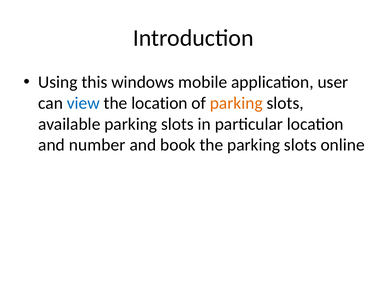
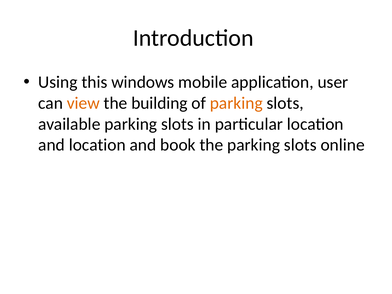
view colour: blue -> orange (83, 103)
the location: location -> building (159, 103)
and number: number -> location (97, 145)
